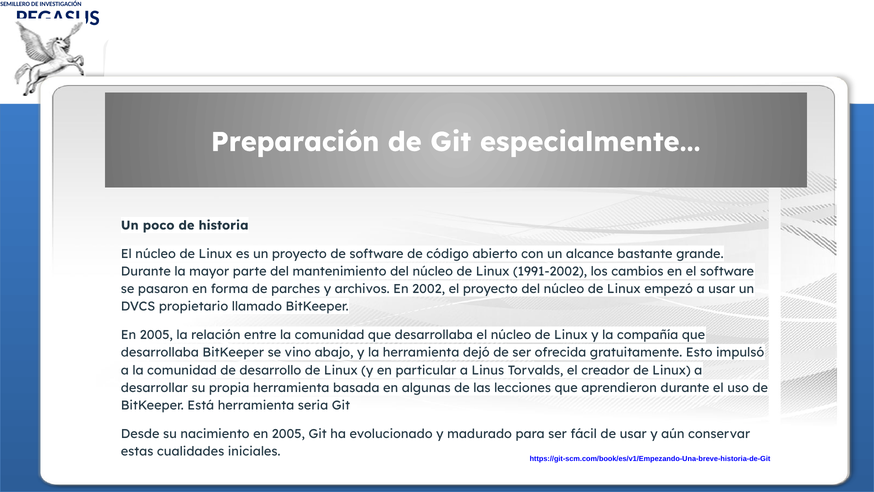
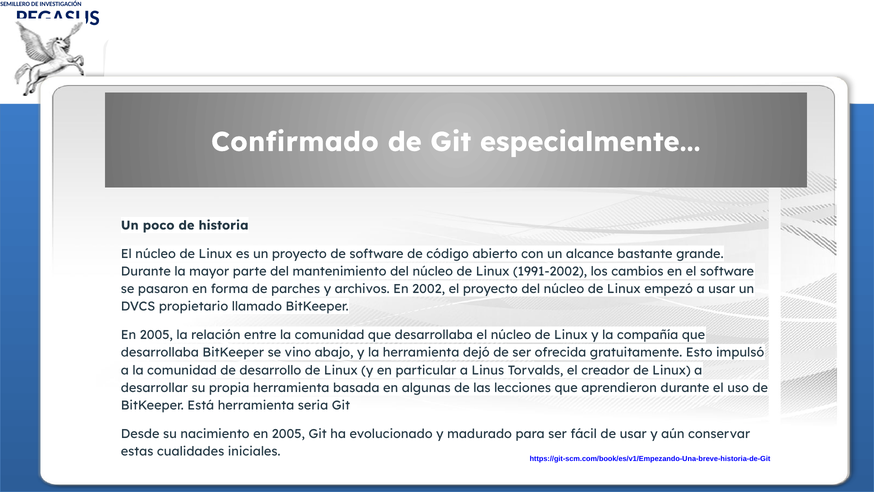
Preparación: Preparación -> Confirmado (295, 142)
